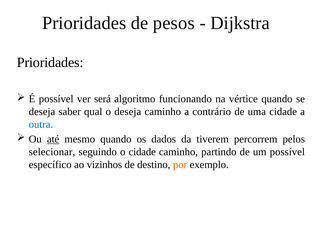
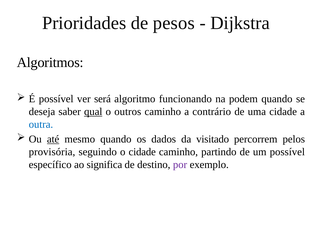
Prioridades: Prioridades -> Algoritmos (50, 62)
vértice: vértice -> podem (243, 99)
qual underline: none -> present (93, 112)
o deseja: deseja -> outros (128, 112)
tiverem: tiverem -> visitado (213, 139)
selecionar: selecionar -> provisória (52, 152)
vizinhos: vizinhos -> significa (104, 164)
por colour: orange -> purple (180, 164)
